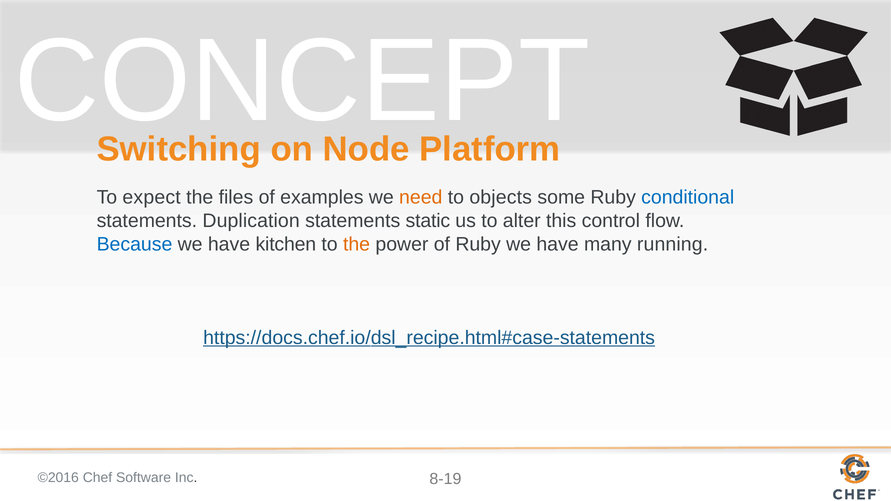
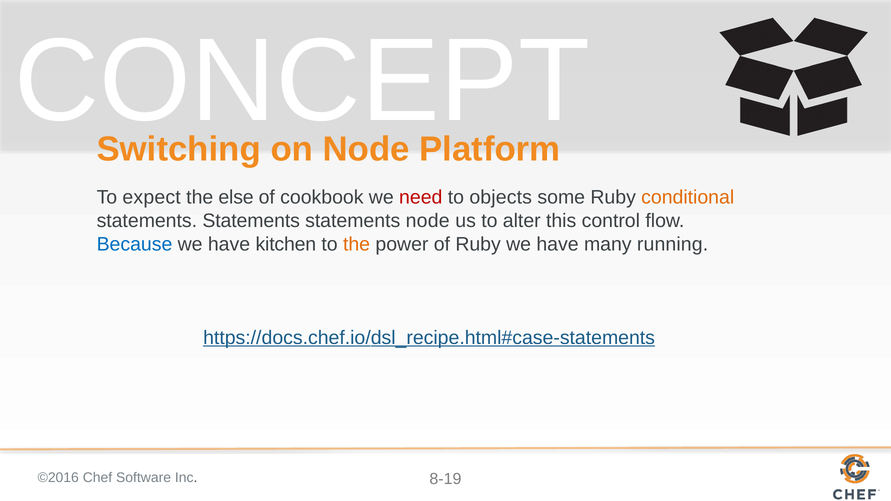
files: files -> else (236, 197)
examples: examples -> cookbook (322, 197)
need colour: orange -> red (421, 197)
conditional colour: blue -> orange (688, 197)
Duplication: Duplication -> Statements (251, 221)
statements static: static -> node (428, 221)
